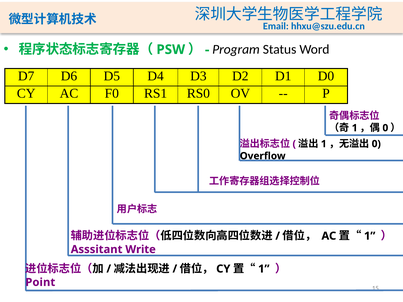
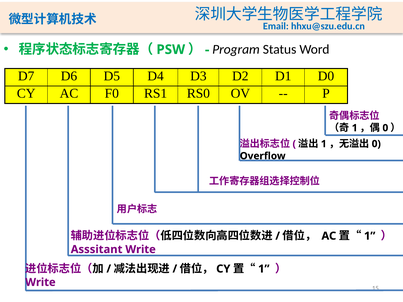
Point: Point -> Write (40, 282)
